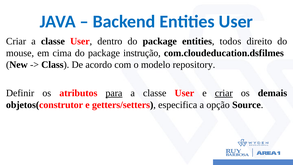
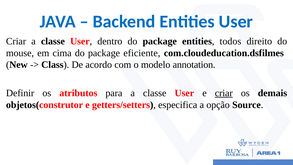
instrução: instrução -> eficiente (142, 53)
repository: repository -> annotation (194, 65)
para underline: present -> none (114, 93)
